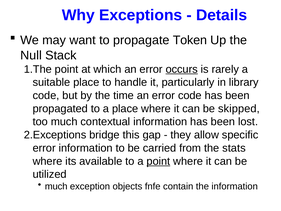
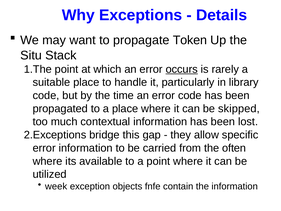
Null: Null -> Situ (31, 55)
stats: stats -> often (234, 148)
point underline: present -> none (158, 161)
much: much -> week (56, 186)
